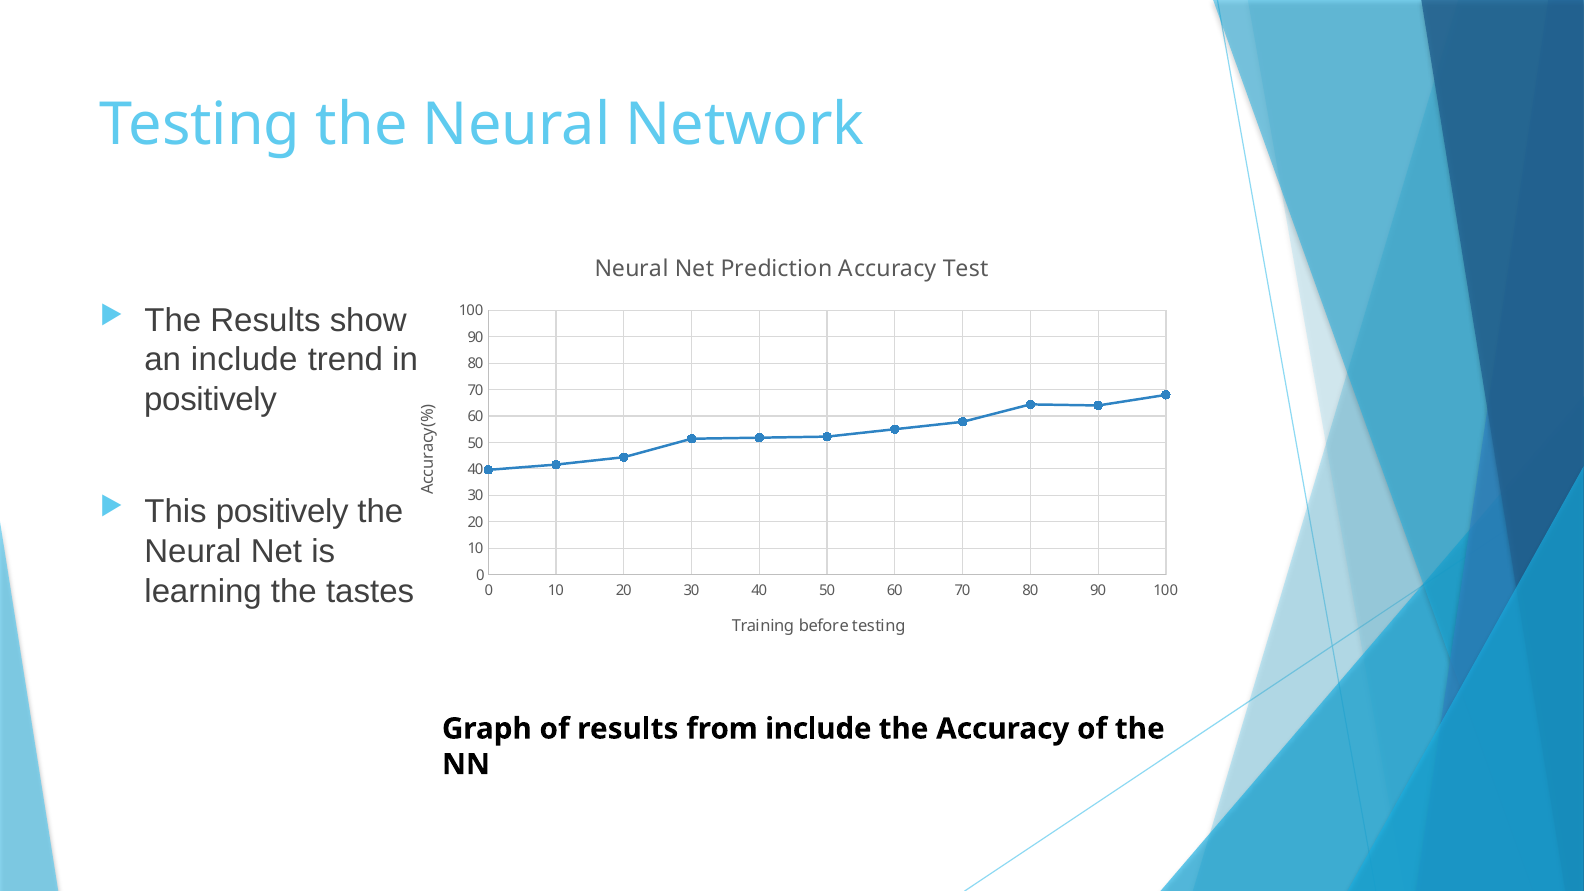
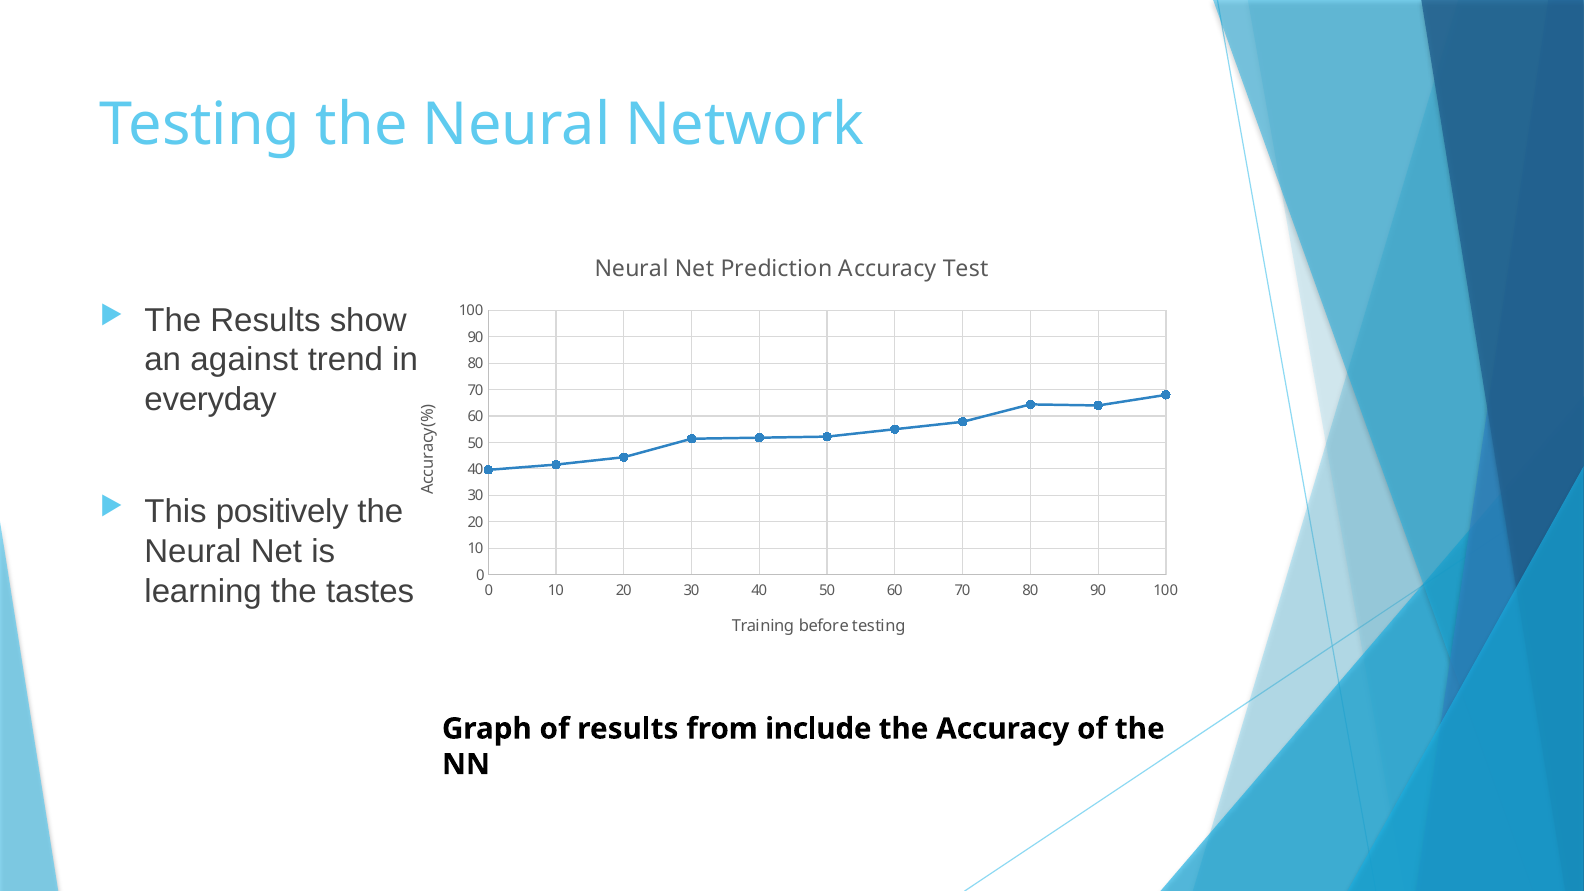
an include: include -> against (244, 360)
positively: positively -> everyday (211, 399)
